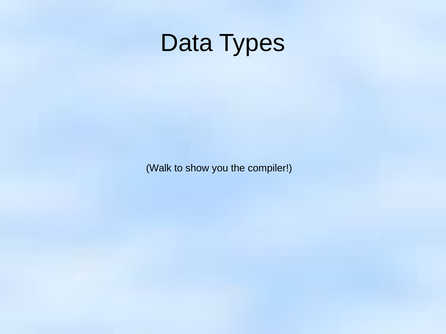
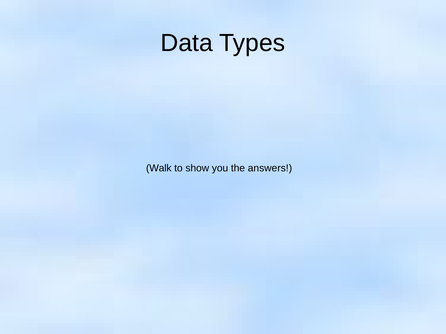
compiler: compiler -> answers (270, 168)
